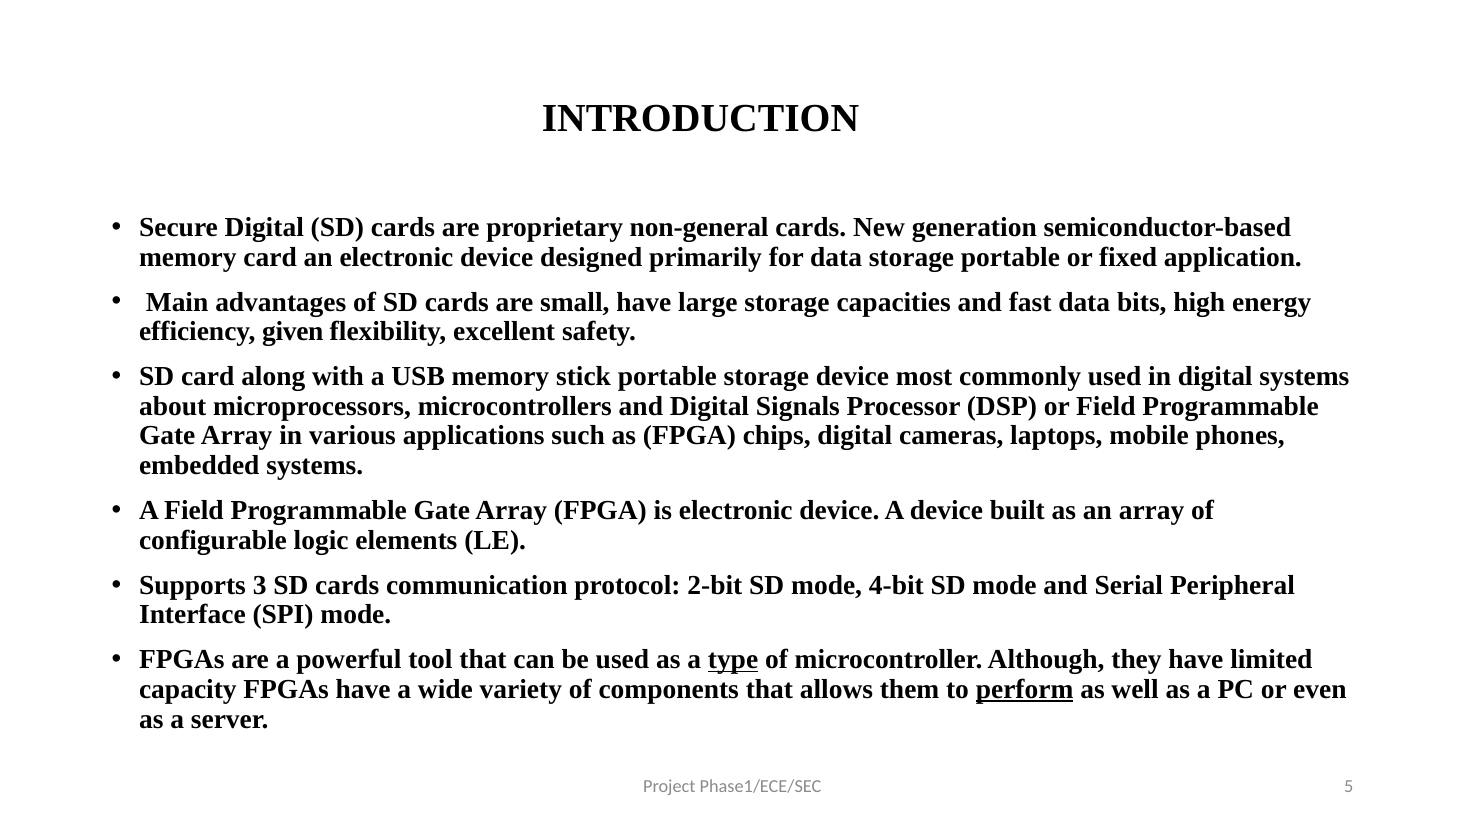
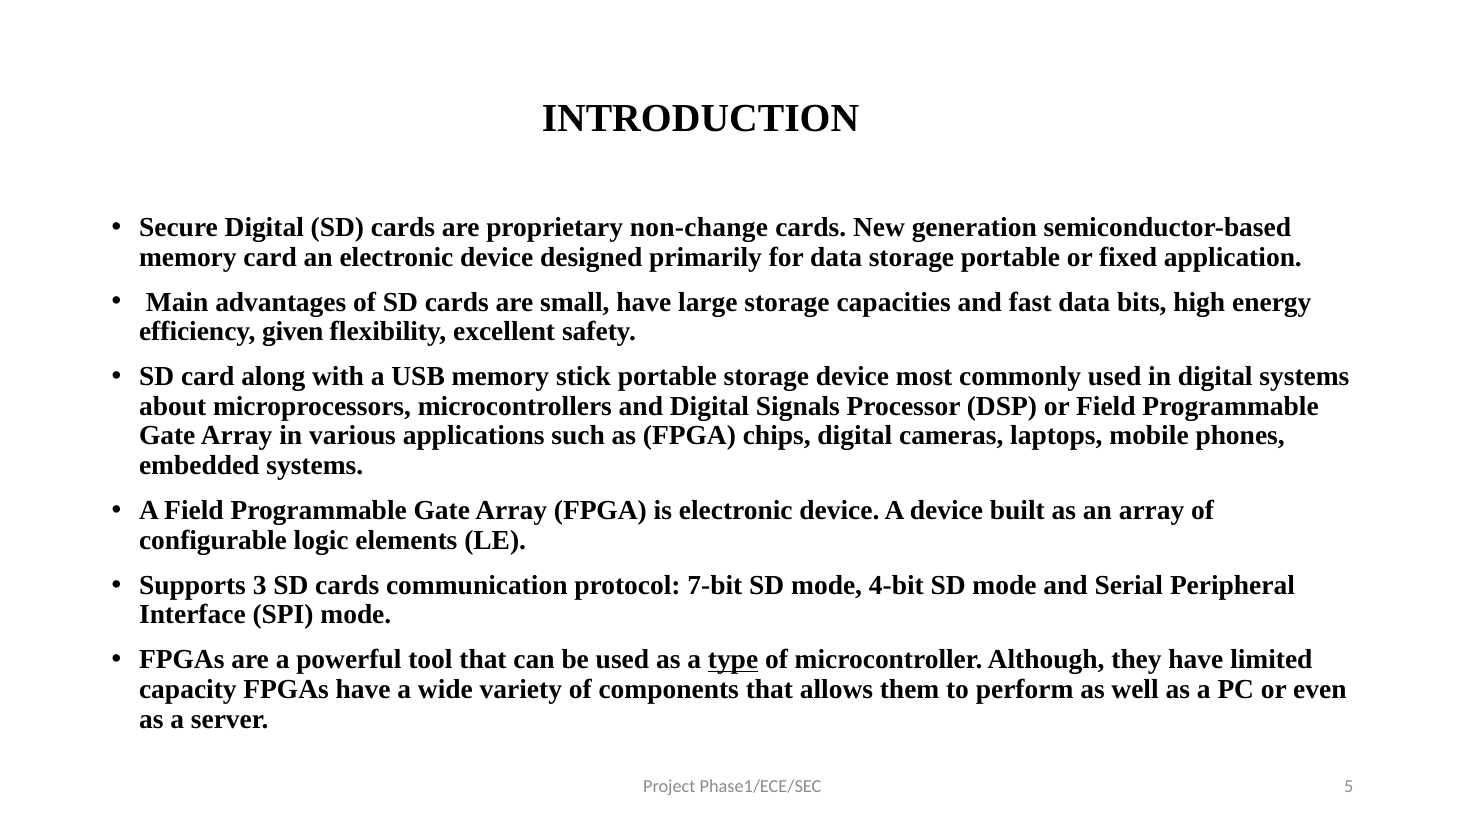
non-general: non-general -> non-change (699, 227)
2-bit: 2-bit -> 7-bit (715, 585)
perform underline: present -> none (1025, 689)
